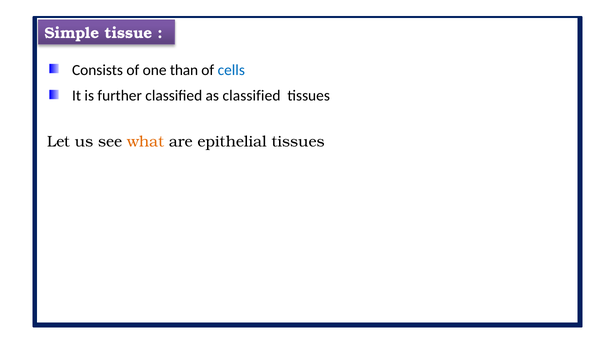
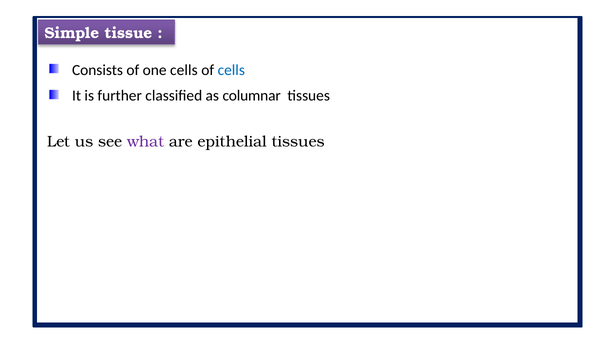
one than: than -> cells (184, 70)
as classified: classified -> columnar (252, 96)
what colour: orange -> purple (146, 142)
